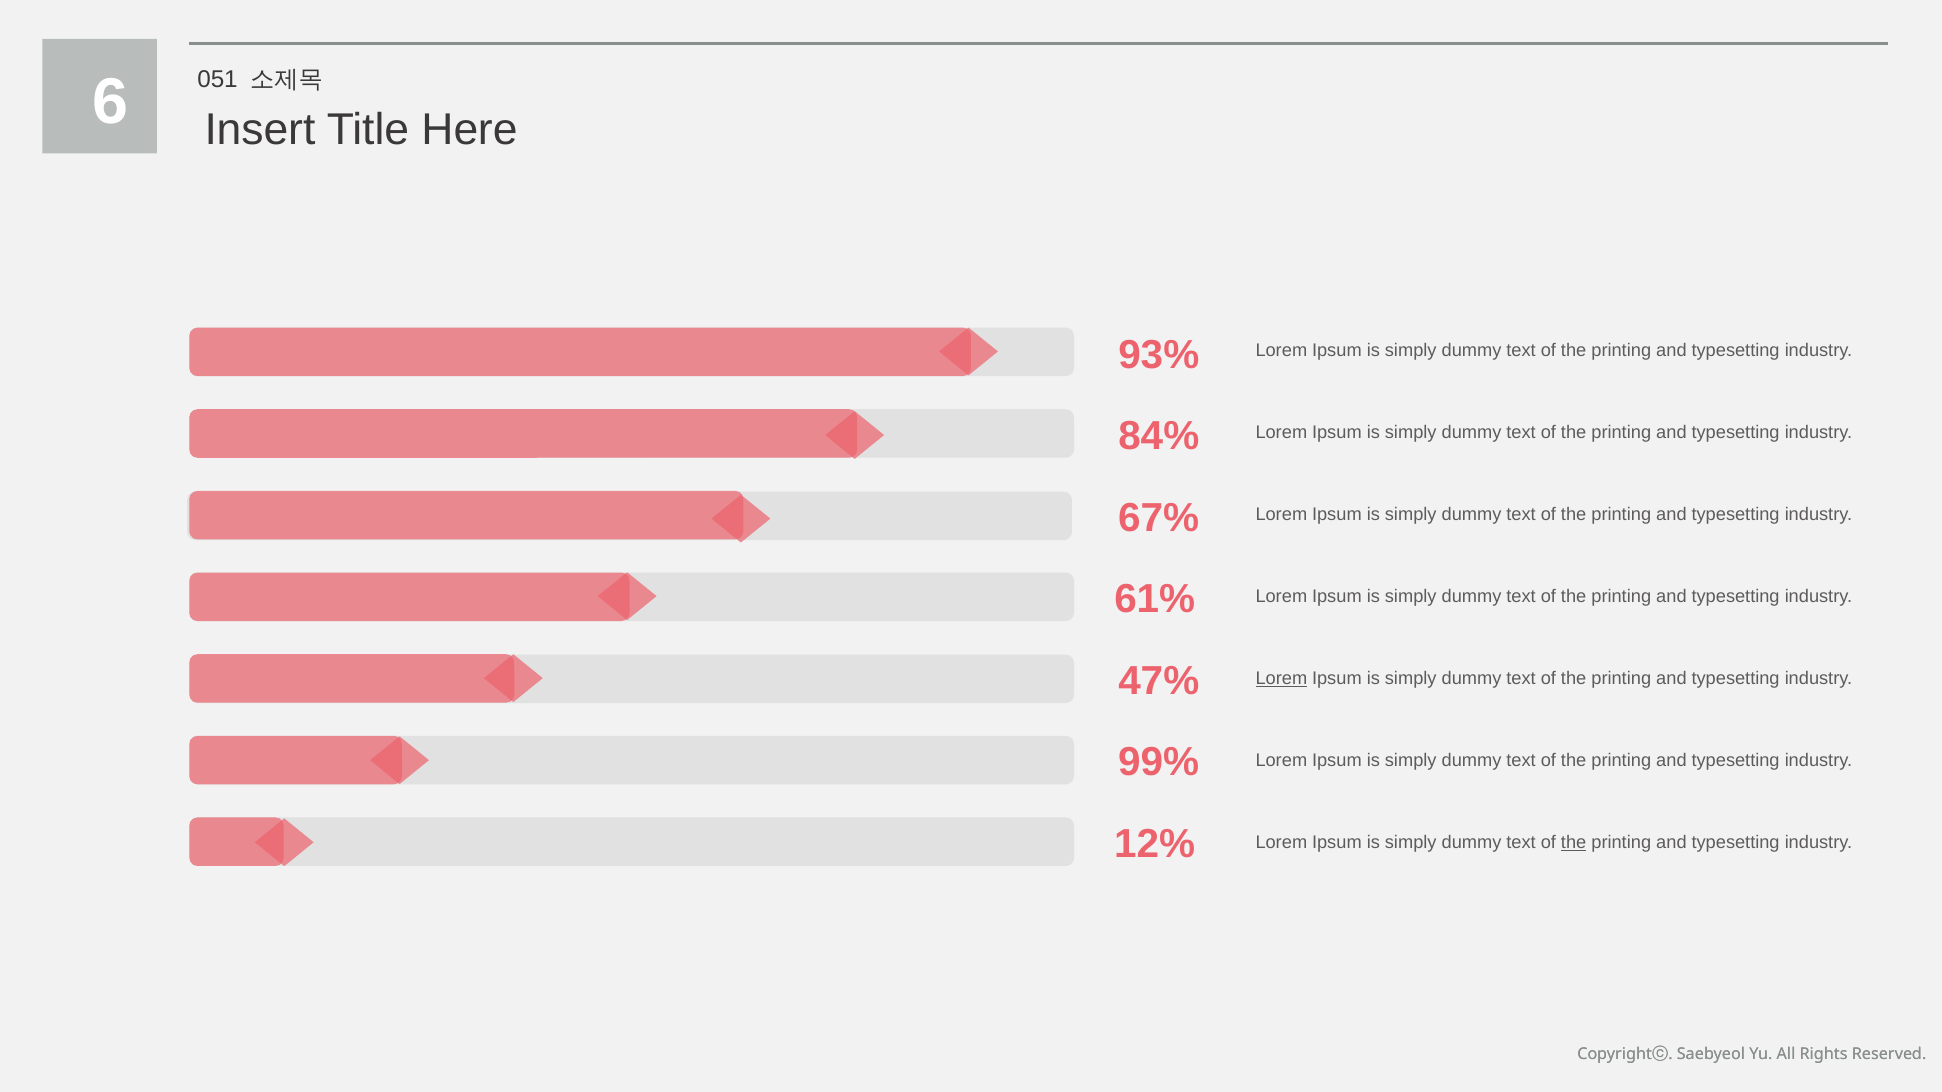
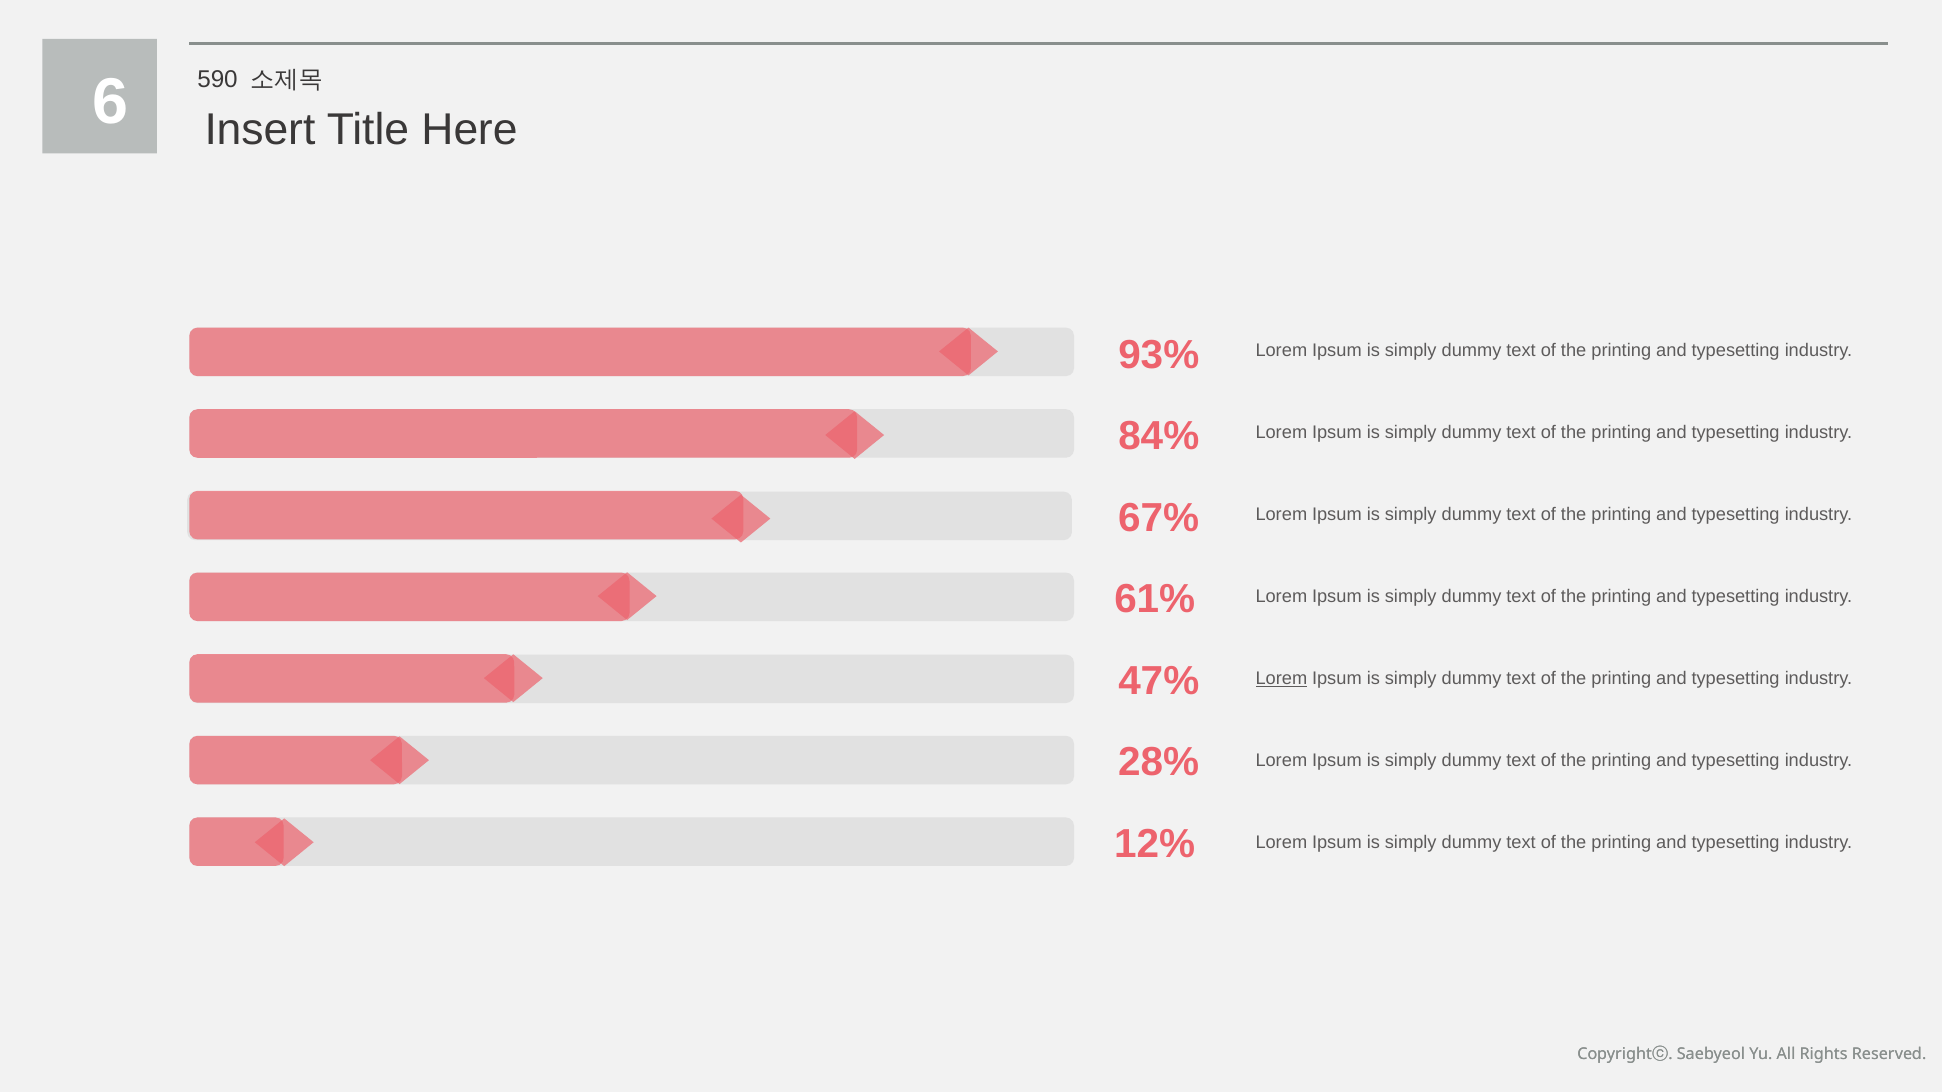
051: 051 -> 590 (218, 79)
99%: 99% -> 28% (1159, 762)
the underline: present -> none (1574, 843)
